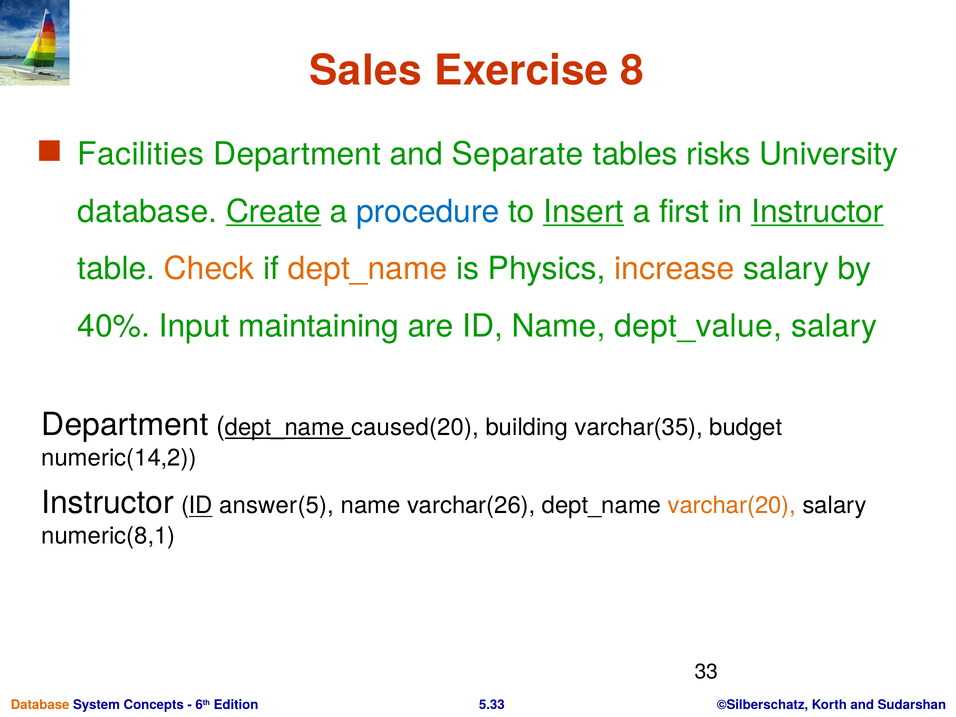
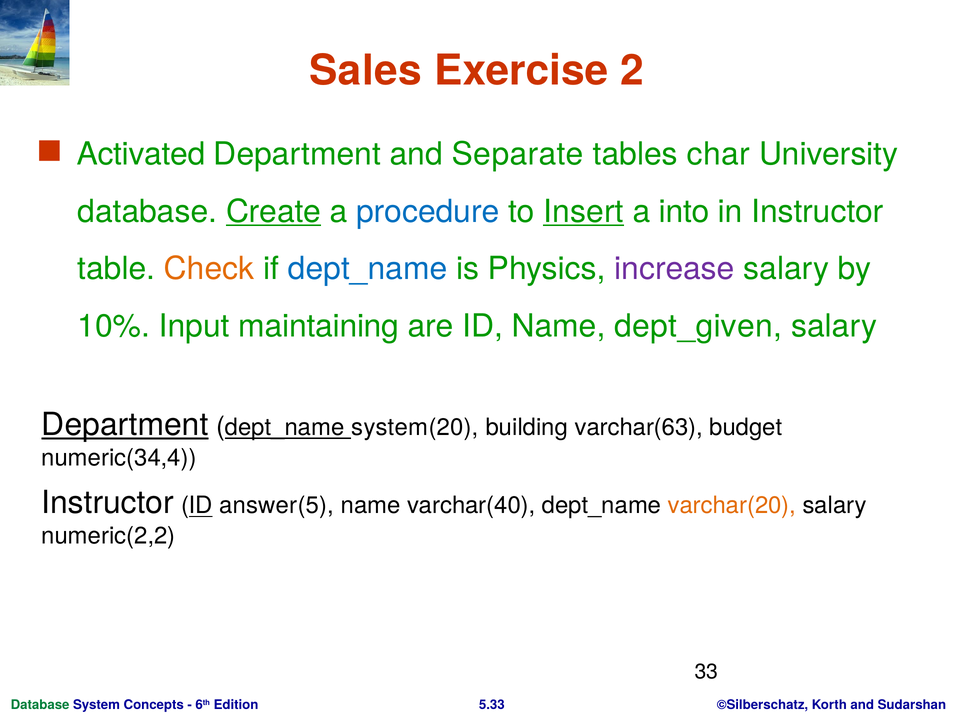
8: 8 -> 2 (632, 71)
Facilities: Facilities -> Activated (141, 154)
risks: risks -> char (718, 154)
first: first -> into (684, 212)
Instructor underline: present -> none (817, 212)
dept_name colour: orange -> blue (368, 269)
increase colour: orange -> purple (675, 269)
40%: 40% -> 10% (114, 326)
dept_value: dept_value -> dept_given (698, 326)
Department underline: none -> present (125, 425)
caused(20: caused(20 -> system(20 (415, 427)
varchar(35: varchar(35 -> varchar(63 (639, 427)
numeric(14,2: numeric(14,2 -> numeric(34,4 (119, 458)
varchar(26: varchar(26 -> varchar(40 (471, 505)
numeric(8,1: numeric(8,1 -> numeric(2,2 (108, 536)
Database colour: orange -> green (40, 705)
